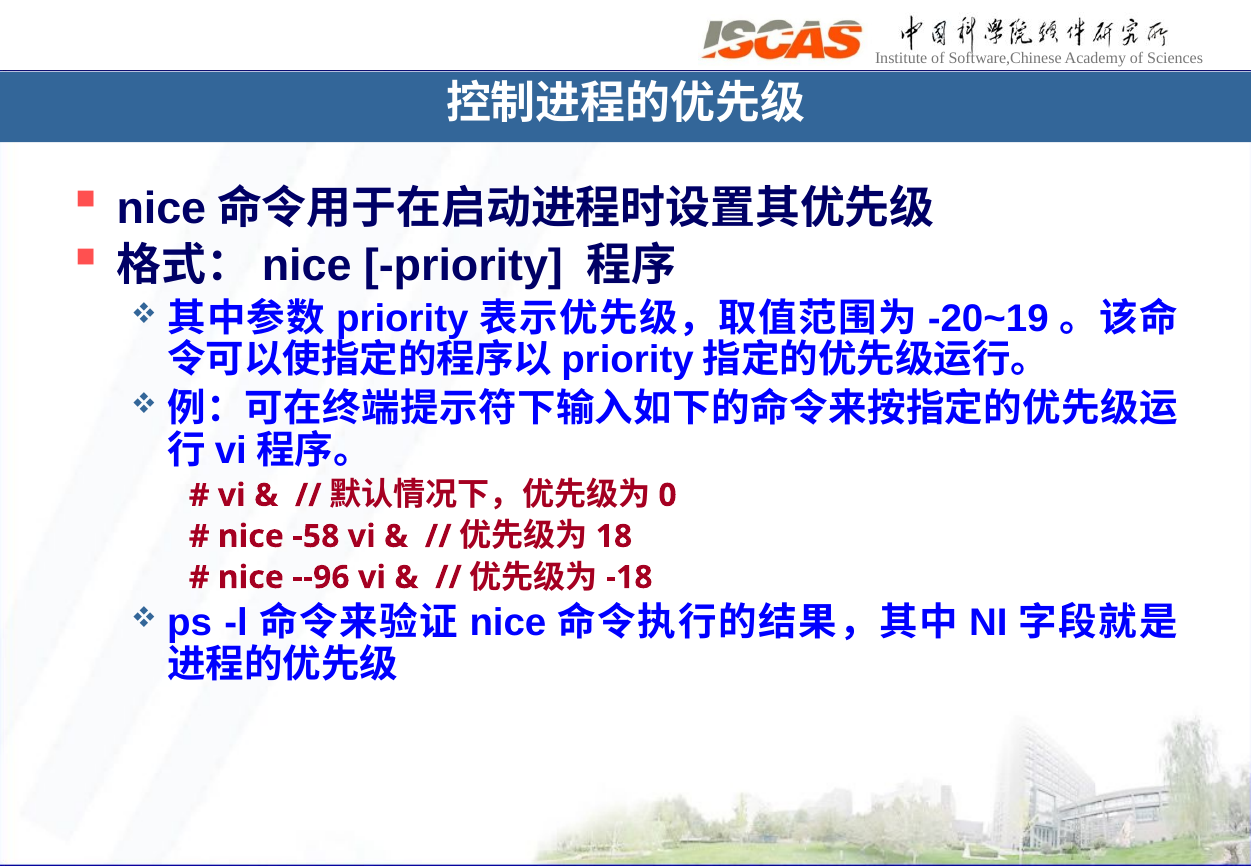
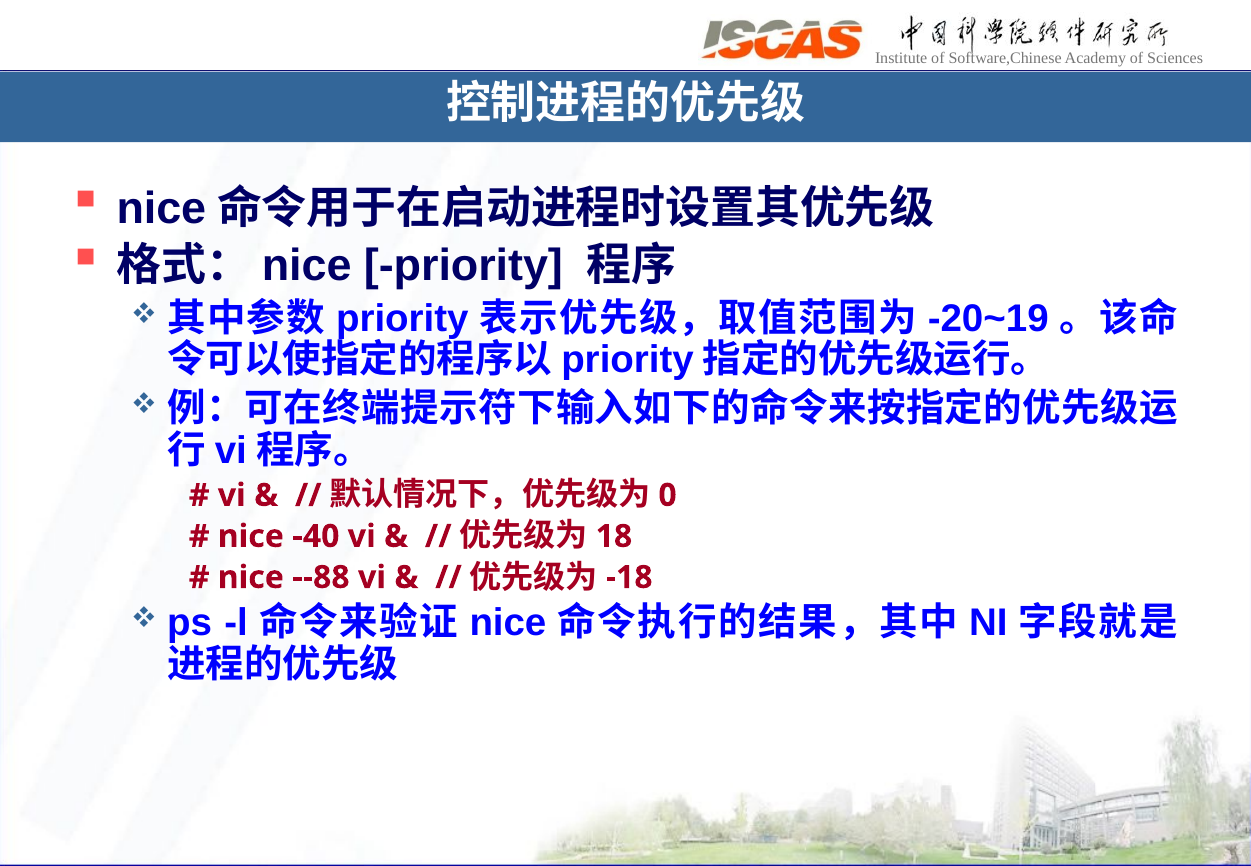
-58: -58 -> -40 (316, 536)
--96: --96 -> --88 (321, 577)
